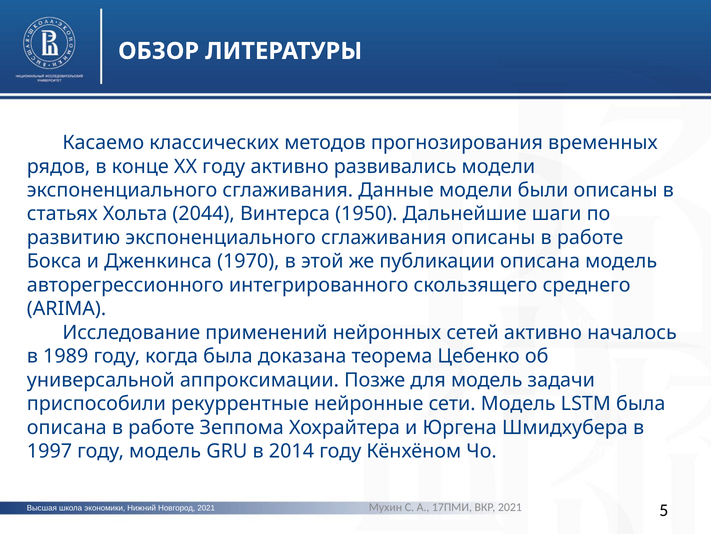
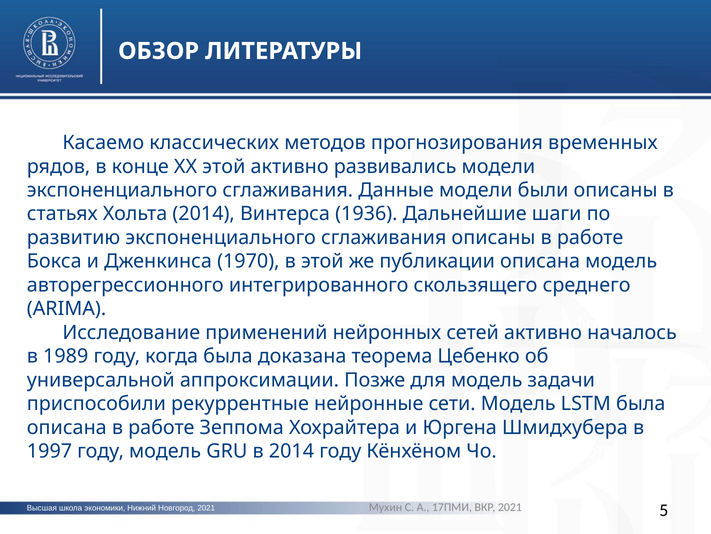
XX году: году -> этой (224, 166)
Хольта 2044: 2044 -> 2014 (204, 214)
1950: 1950 -> 1936 (366, 214)
